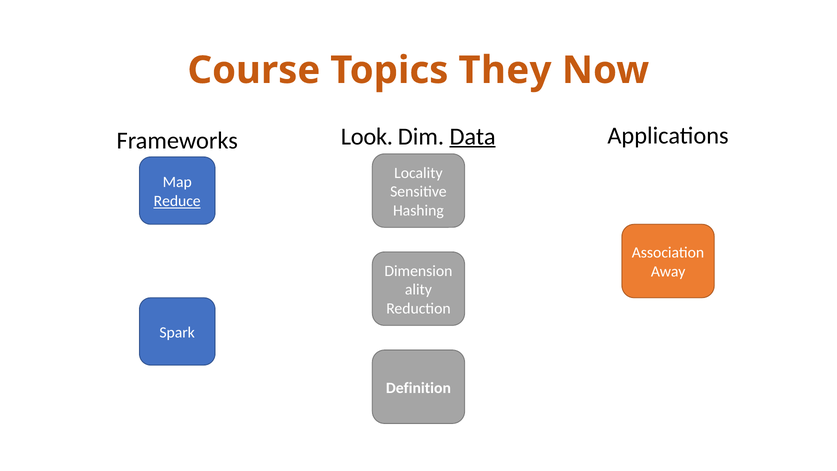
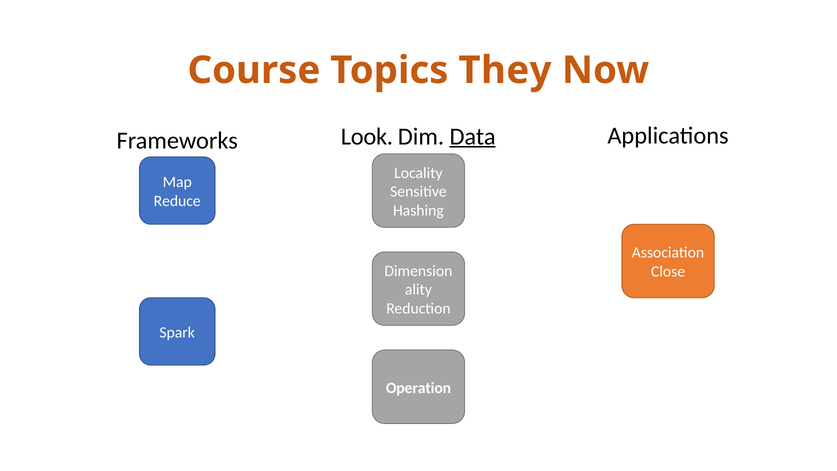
Reduce underline: present -> none (177, 201)
Away: Away -> Close (668, 271)
Definition: Definition -> Operation (418, 388)
